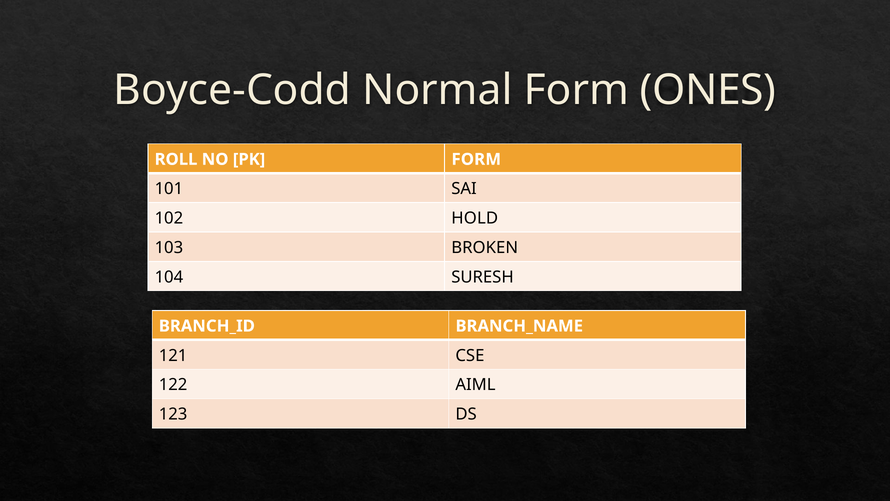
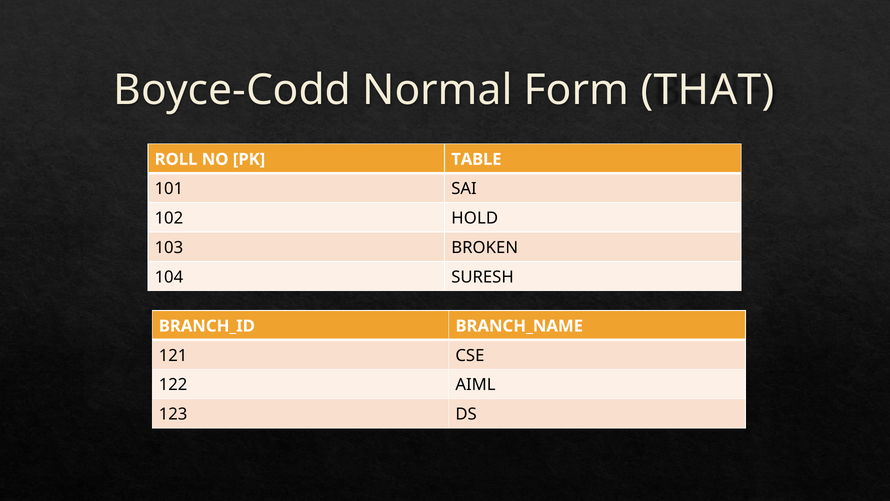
ONES: ONES -> THAT (708, 90)
PK FORM: FORM -> TABLE (476, 159)
